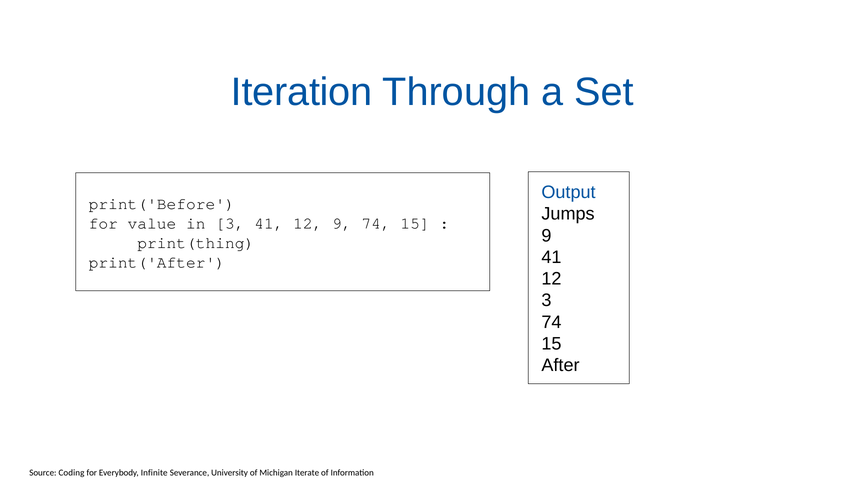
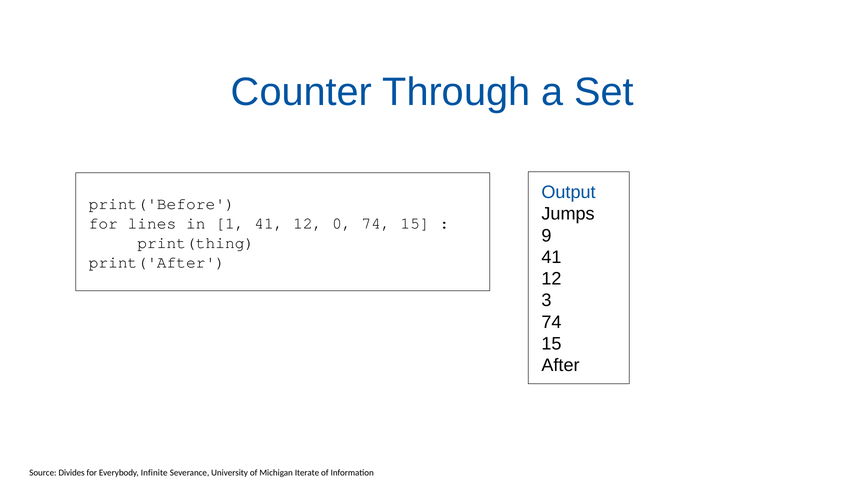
Iteration: Iteration -> Counter (302, 92)
value: value -> lines (152, 223)
in 3: 3 -> 1 (230, 223)
12 9: 9 -> 0 (342, 223)
Coding: Coding -> Divides (72, 473)
